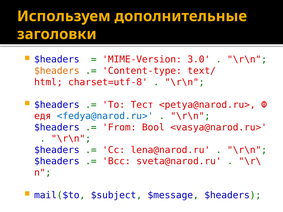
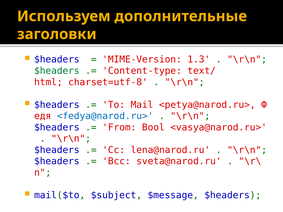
3.0: 3.0 -> 1.3 (199, 60)
$headers colour: orange -> green (57, 71)
Тест: Тест -> Mail (142, 105)
